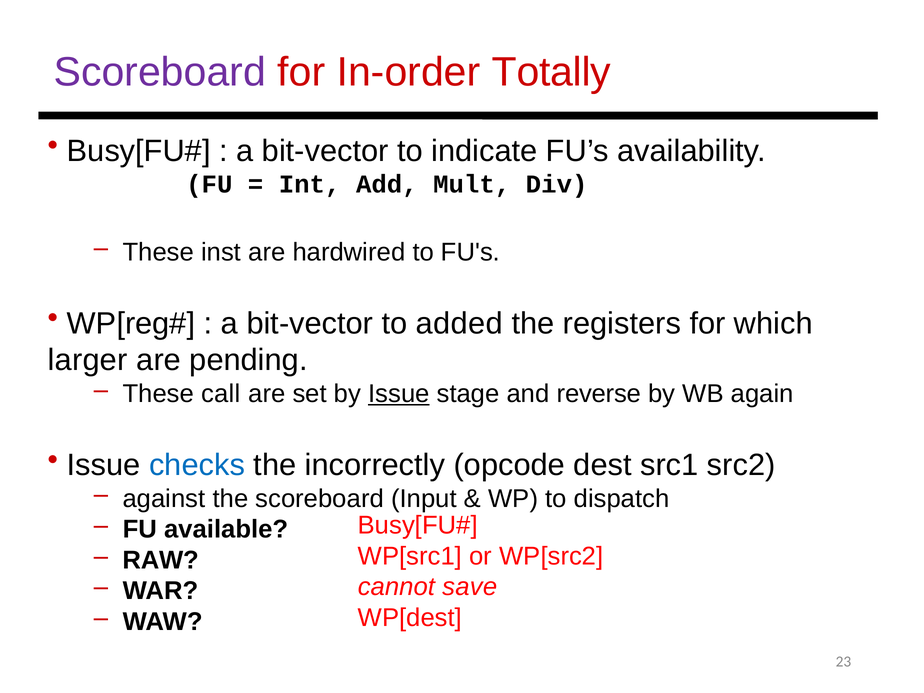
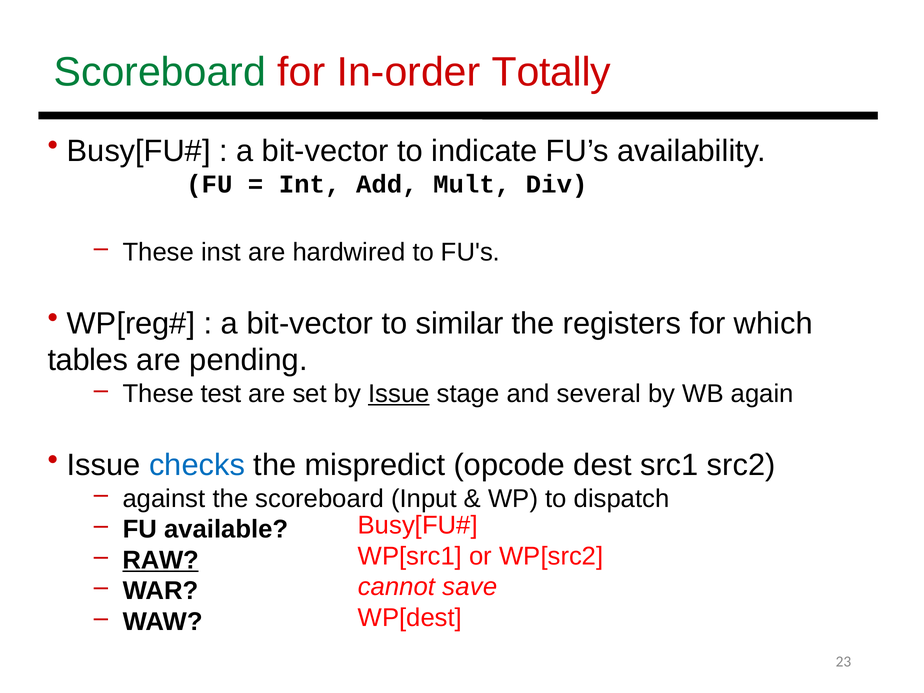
Scoreboard colour: purple -> green (160, 72)
added: added -> similar (460, 323)
larger: larger -> tables (88, 360)
call: call -> test (221, 394)
reverse: reverse -> several (599, 394)
incorrectly: incorrectly -> mispredict (375, 465)
RAW underline: none -> present (161, 560)
